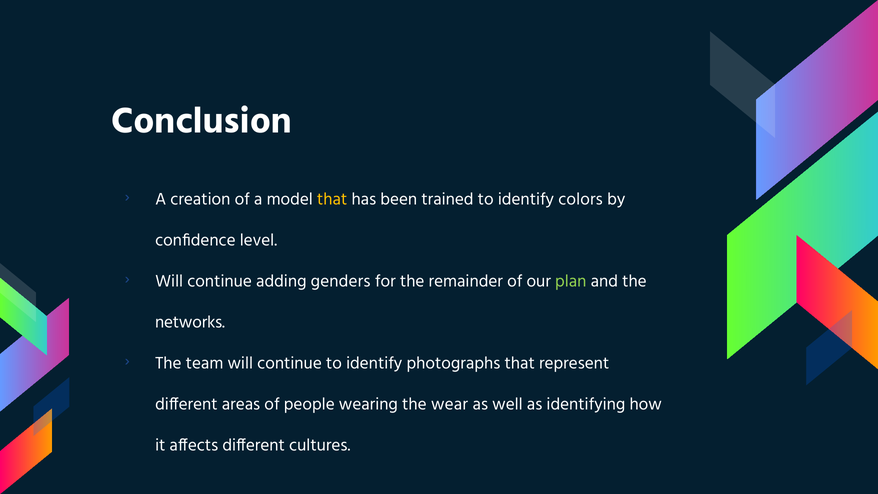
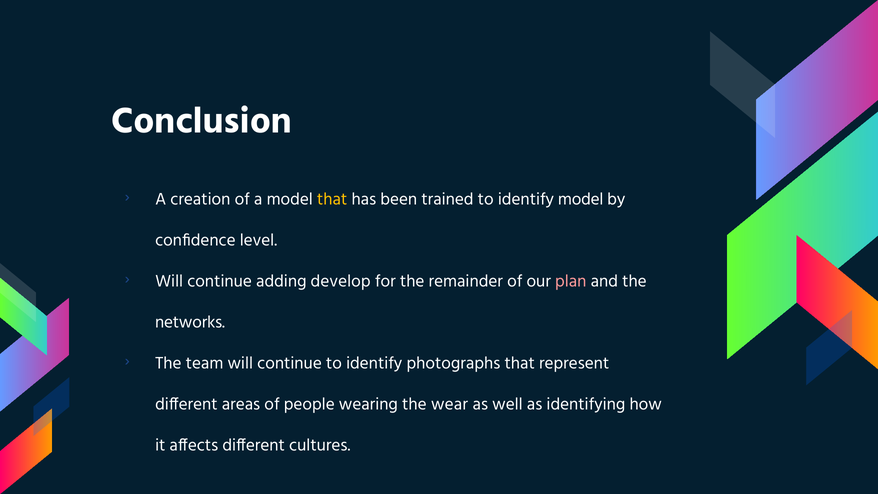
identify colors: colors -> model (581, 199)
genders: genders -> develop (341, 281)
plan colour: light green -> pink (571, 281)
